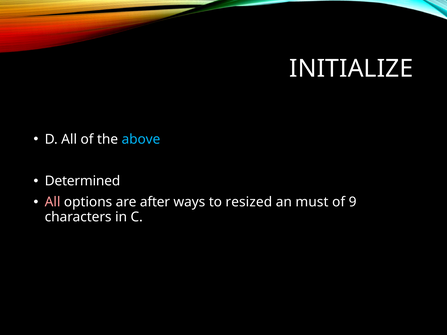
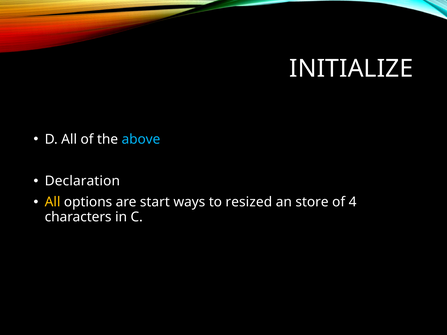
Determined: Determined -> Declaration (82, 181)
All colour: pink -> yellow (53, 202)
after: after -> start (155, 202)
must: must -> store (312, 202)
9: 9 -> 4 (353, 202)
